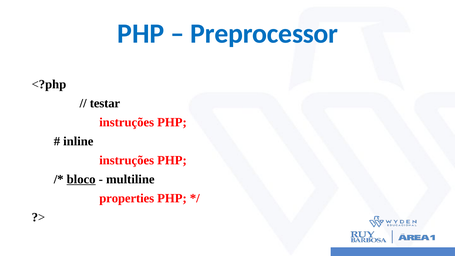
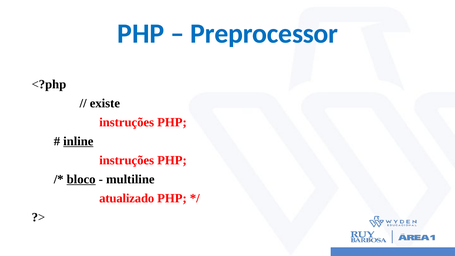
testar: testar -> existe (105, 103)
inline underline: none -> present (78, 141)
properties: properties -> atualizado (127, 198)
